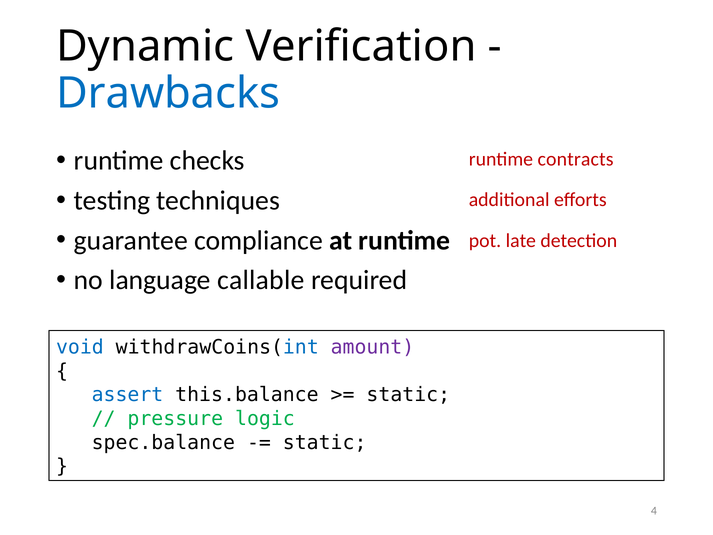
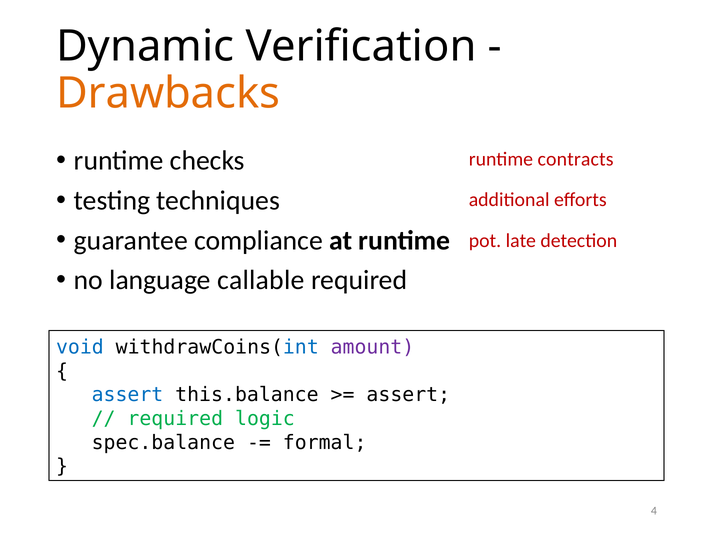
Drawbacks colour: blue -> orange (168, 93)
static: static -> assert (408, 395)
pressure: pressure -> required (175, 419)
static: static -> formal (325, 442)
